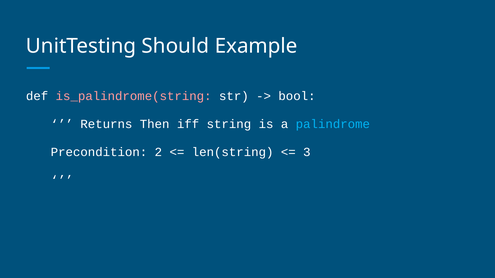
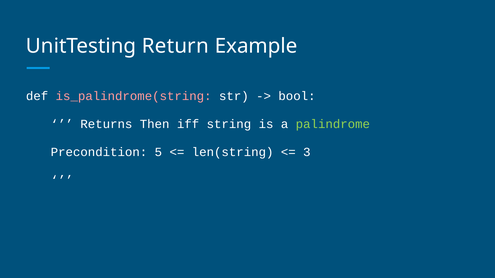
Should: Should -> Return (175, 46)
palindrome colour: light blue -> light green (333, 124)
2: 2 -> 5 (158, 152)
